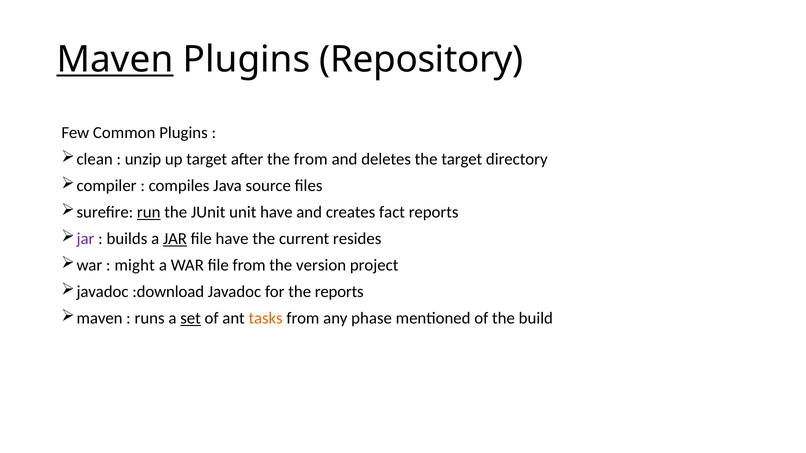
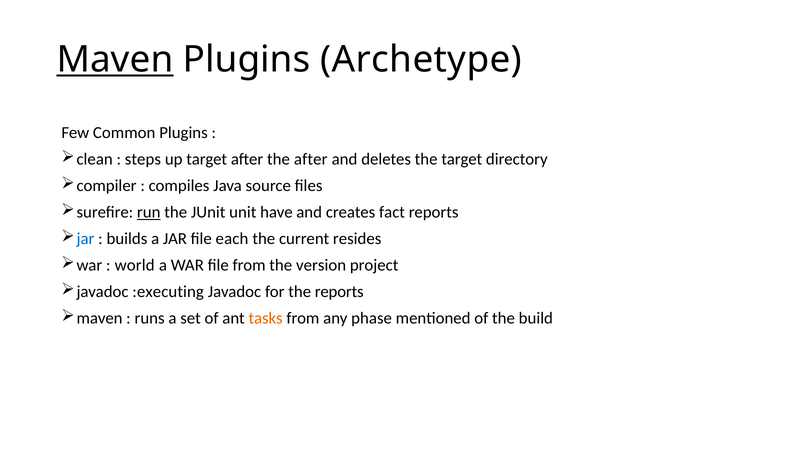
Repository: Repository -> Archetype (421, 60)
unzip: unzip -> steps (143, 159)
the from: from -> after (311, 159)
jar colour: purple -> blue (85, 239)
JAR underline: present -> none (175, 239)
file have: have -> each (232, 239)
might: might -> world (135, 266)
:download: :download -> :executing (168, 292)
set underline: present -> none (191, 319)
